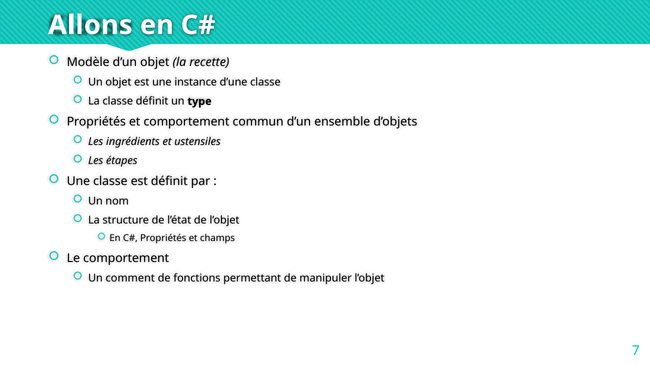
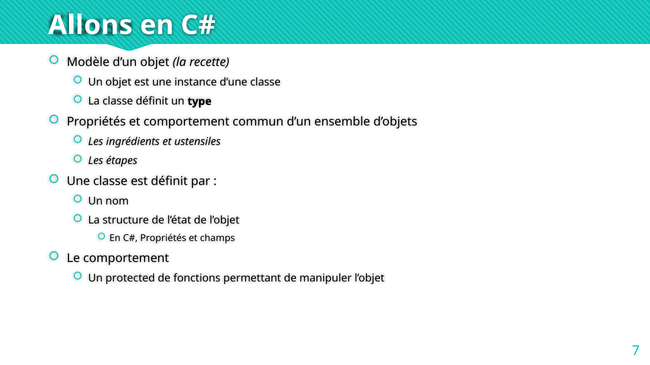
comment: comment -> protected (130, 278)
